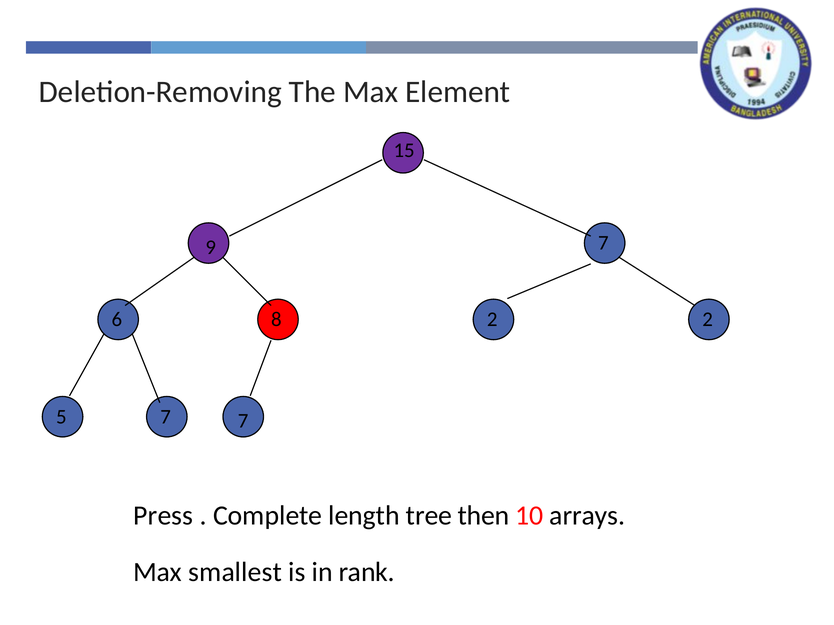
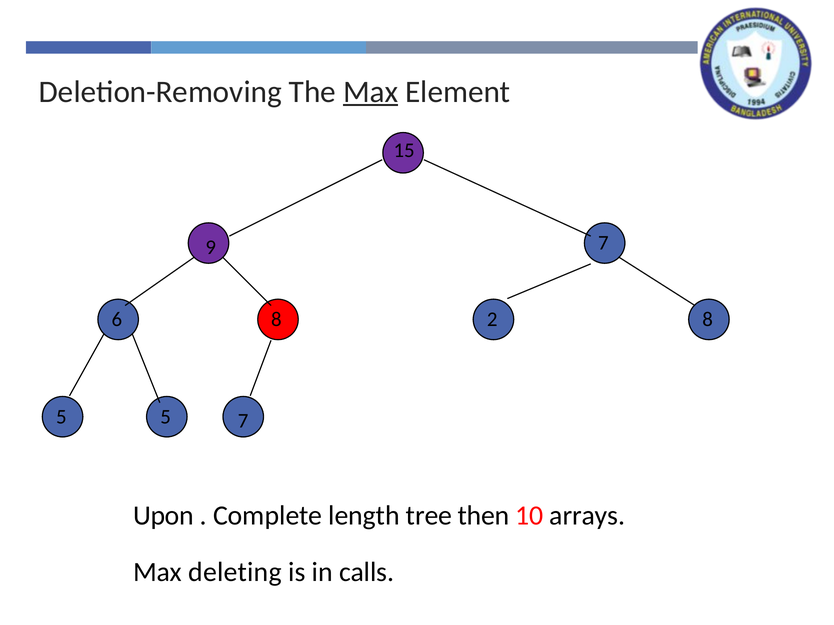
Max underline: none -> present (371, 92)
2 2: 2 -> 8 (708, 320)
5 7: 7 -> 5 (166, 417)
Press: Press -> Upon (163, 516)
smallest: smallest -> deleting (235, 573)
rank: rank -> calls (367, 573)
